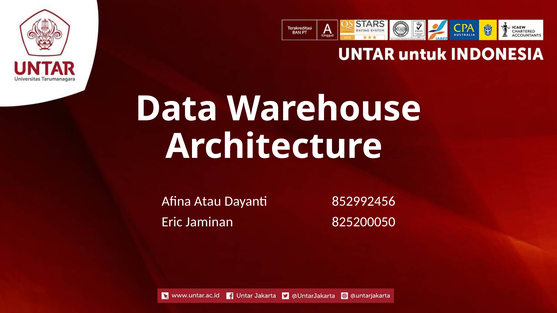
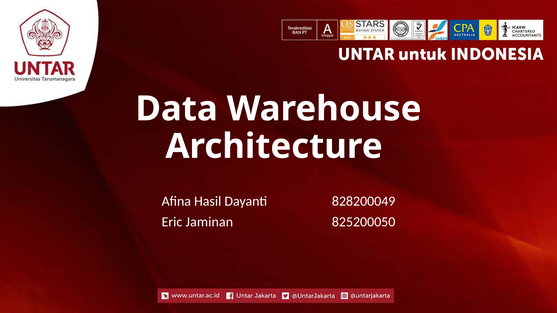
Atau: Atau -> Hasil (208, 201)
852992456: 852992456 -> 828200049 (364, 201)
